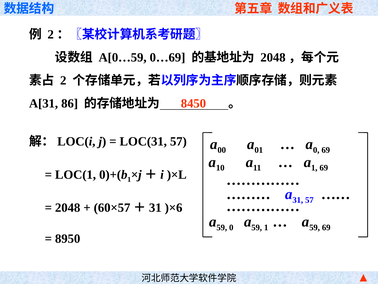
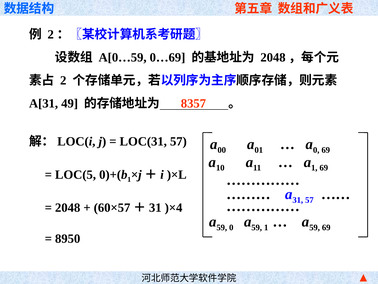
86: 86 -> 49 (70, 103)
8450: 8450 -> 8357 (193, 103)
LOC(1: LOC(1 -> LOC(5 (76, 174)
)×6: )×6 -> )×4 (174, 207)
